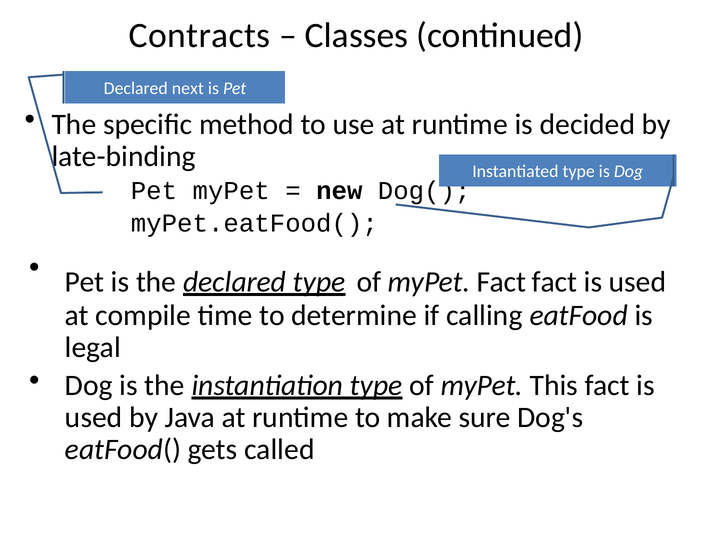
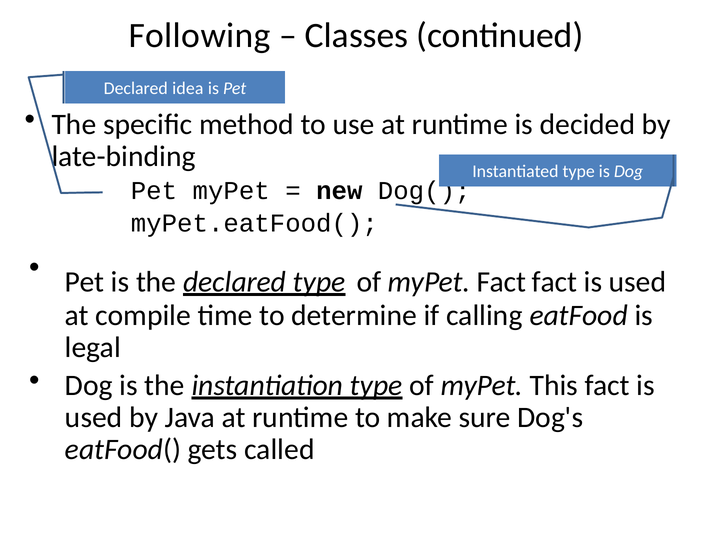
Contracts: Contracts -> Following (200, 35)
next: next -> idea (188, 89)
